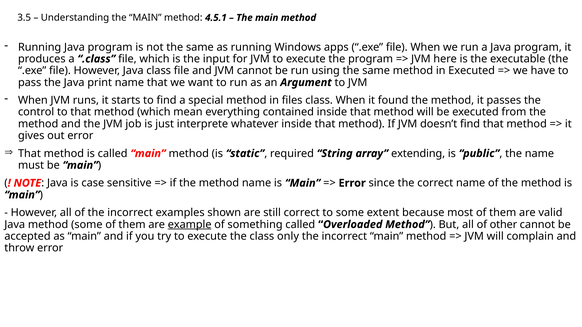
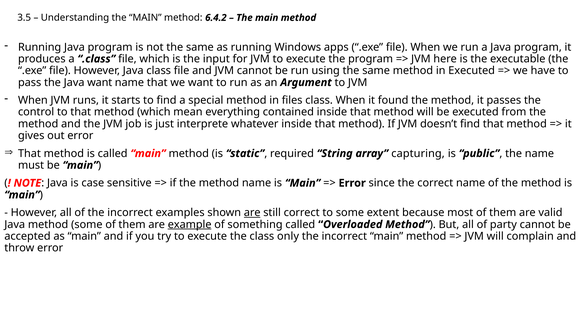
4.5.1: 4.5.1 -> 6.4.2 (216, 18)
Java print: print -> want (100, 83)
extending: extending -> capturing (418, 154)
are underline: none -> present (252, 213)
other: other -> party (503, 225)
